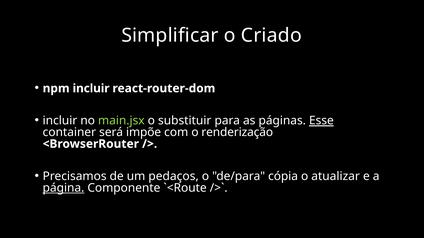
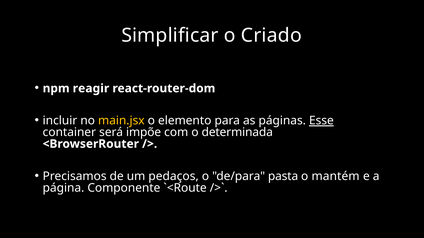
npm incluir: incluir -> reagir (91, 89)
main.jsx colour: light green -> yellow (121, 121)
substituir: substituir -> elemento (185, 121)
renderização: renderização -> determinada (237, 133)
cópia: cópia -> pasta (283, 177)
atualizar: atualizar -> mantém (336, 177)
página underline: present -> none (63, 188)
